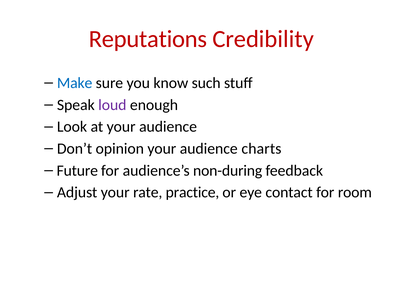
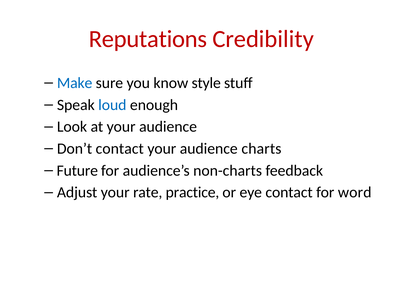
such: such -> style (206, 83)
loud colour: purple -> blue (112, 105)
Don’t opinion: opinion -> contact (120, 149)
non-during: non-during -> non-charts (228, 171)
room: room -> word (355, 193)
